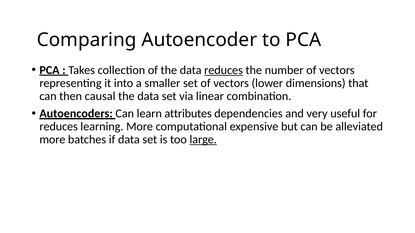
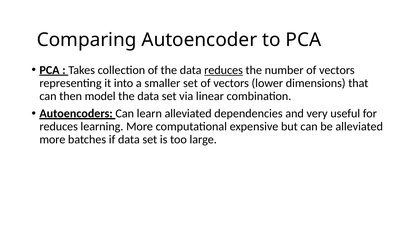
causal: causal -> model (100, 96)
learn attributes: attributes -> alleviated (188, 114)
large underline: present -> none (203, 140)
